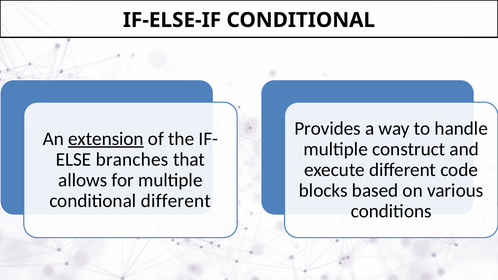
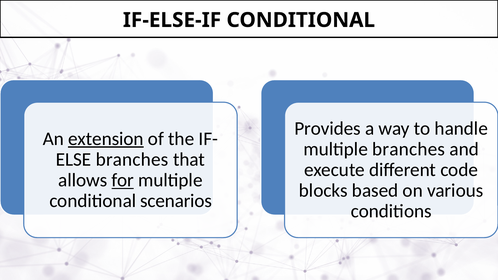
multiple construct: construct -> branches (409, 149)
for underline: none -> present (123, 180)
conditional different: different -> scenarios (176, 201)
